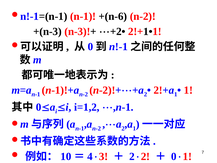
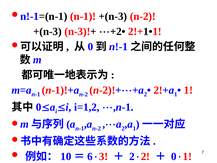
n-1 +(n-6: +(n-6 -> +(n-3 (113, 16)
4: 4 -> 6 (90, 156)
